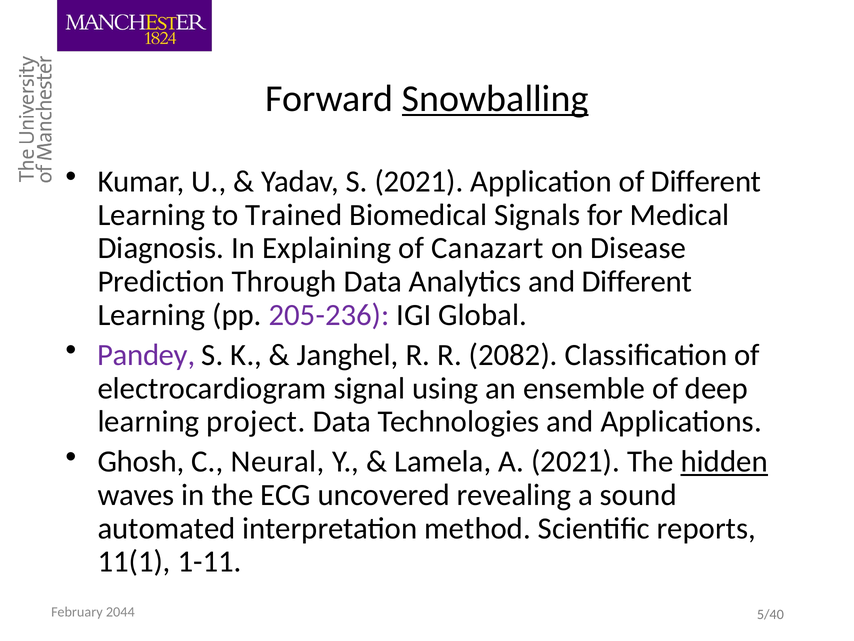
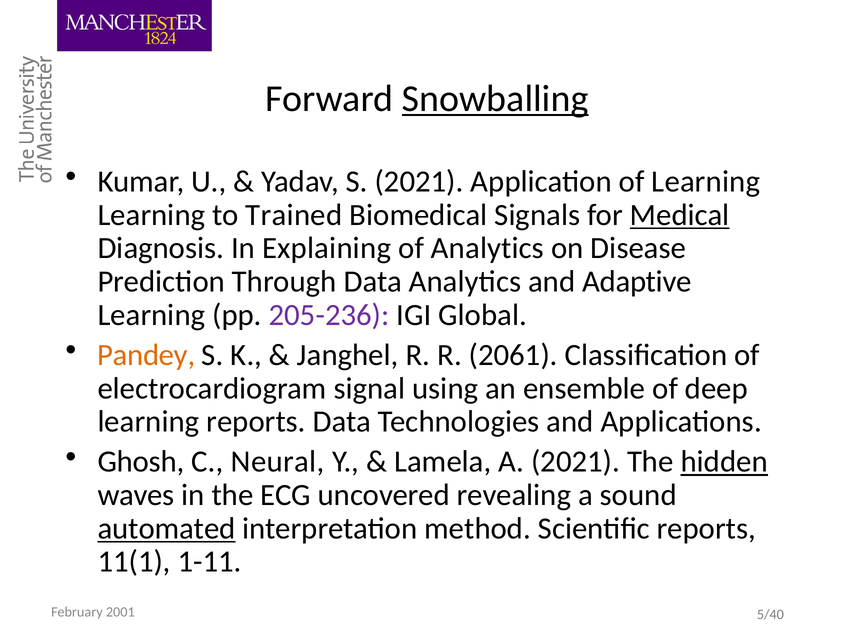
of Different: Different -> Learning (706, 182)
Medical underline: none -> present (680, 215)
of Canazart: Canazart -> Analytics (487, 248)
and Different: Different -> Adaptive (637, 281)
Pandey colour: purple -> orange (146, 355)
2082: 2082 -> 2061 (513, 355)
learning project: project -> reports (256, 421)
automated underline: none -> present (167, 528)
2044: 2044 -> 2001 (120, 612)
